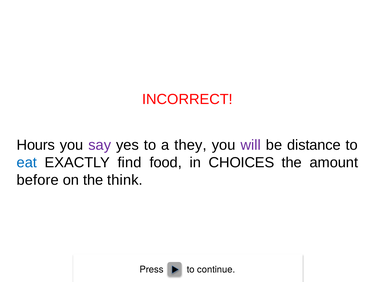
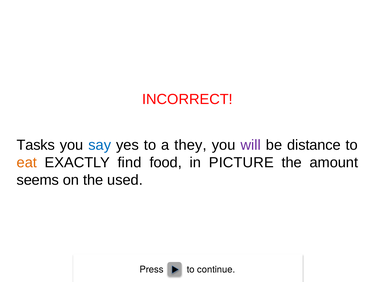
Hours: Hours -> Tasks (36, 145)
say colour: purple -> blue (100, 145)
eat colour: blue -> orange (27, 162)
CHOICES: CHOICES -> PICTURE (241, 162)
before: before -> seems (38, 180)
think: think -> used (125, 180)
